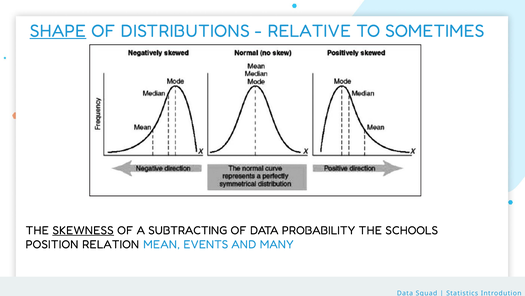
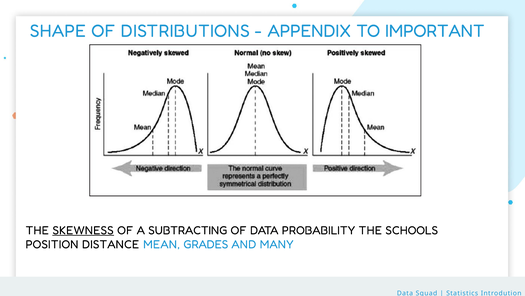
SHAPE underline: present -> none (58, 31)
RELATIVE: RELATIVE -> APPENDIX (309, 31)
SOMETIMES: SOMETIMES -> IMPORTANT (435, 31)
RELATION: RELATION -> DISTANCE (111, 244)
EVENTS: EVENTS -> GRADES (206, 244)
